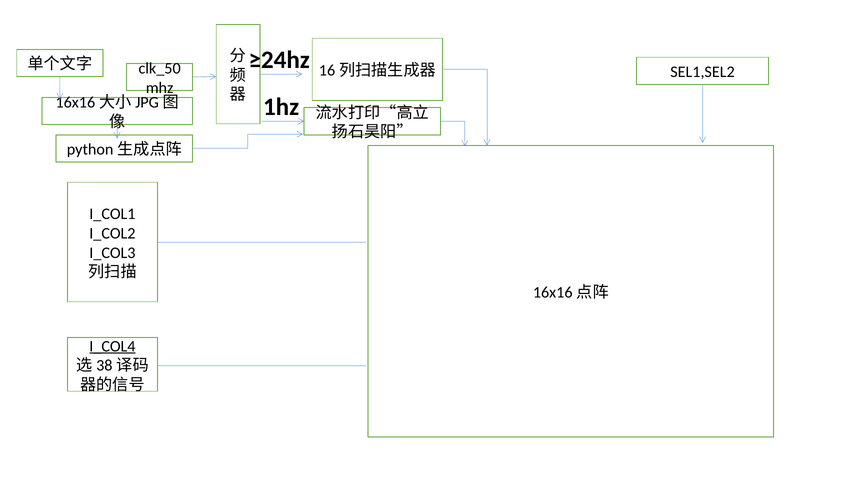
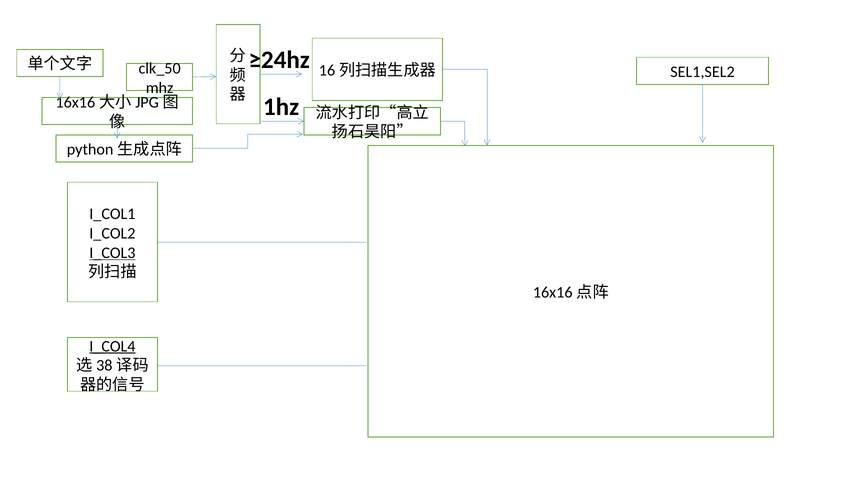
I_COL3 underline: none -> present (112, 253)
